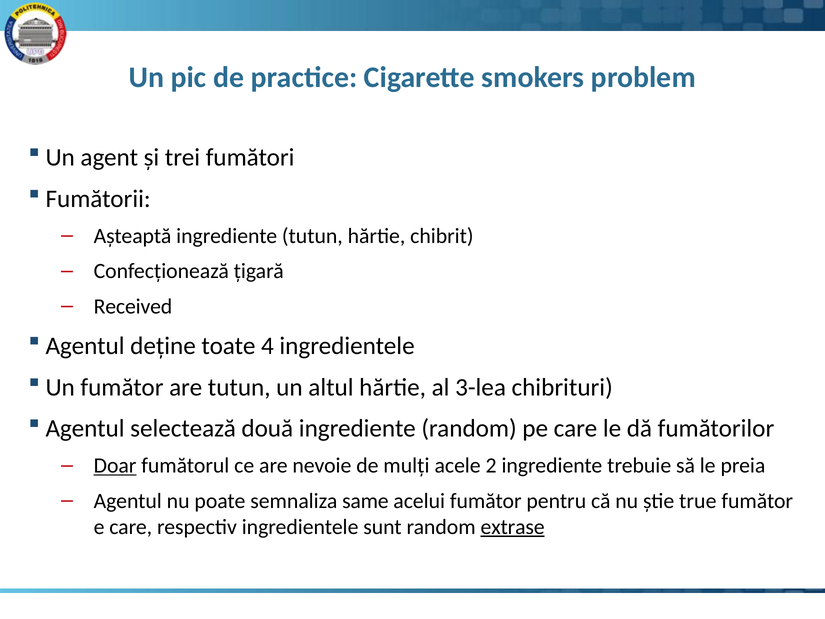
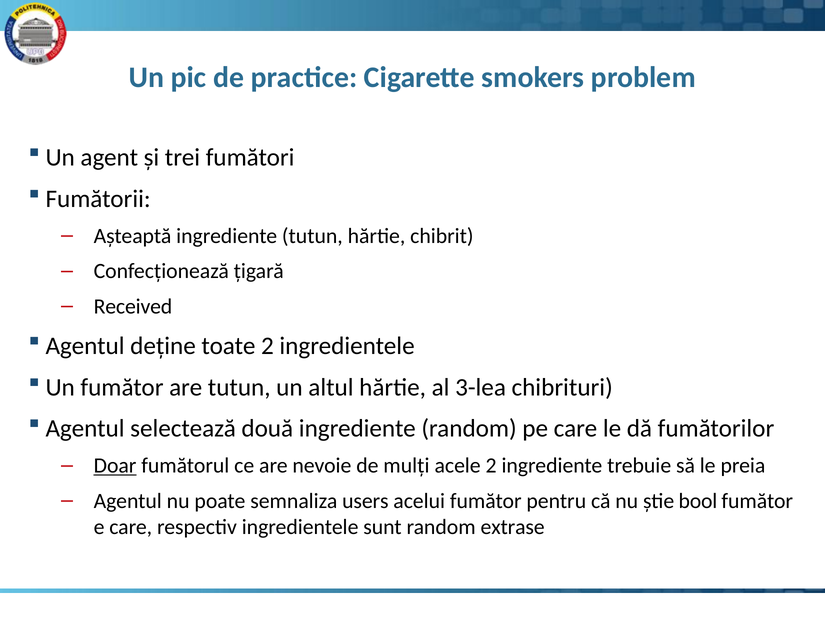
toate 4: 4 -> 2 (267, 346)
same: same -> users (365, 501)
true: true -> bool (698, 501)
extrase underline: present -> none (513, 527)
